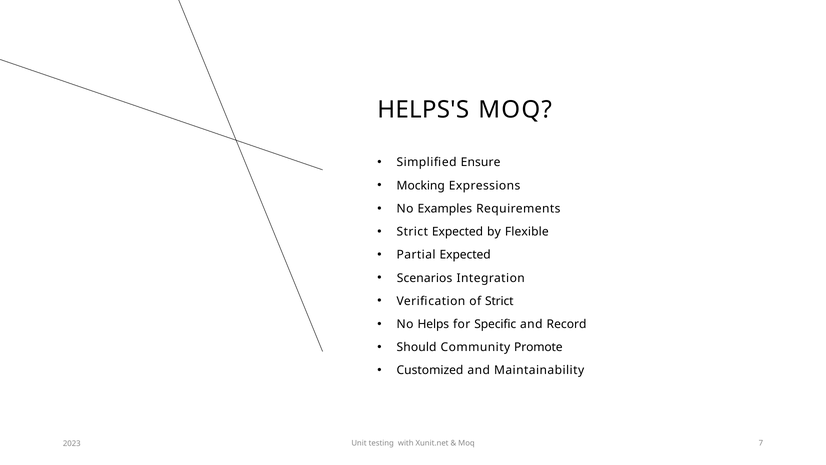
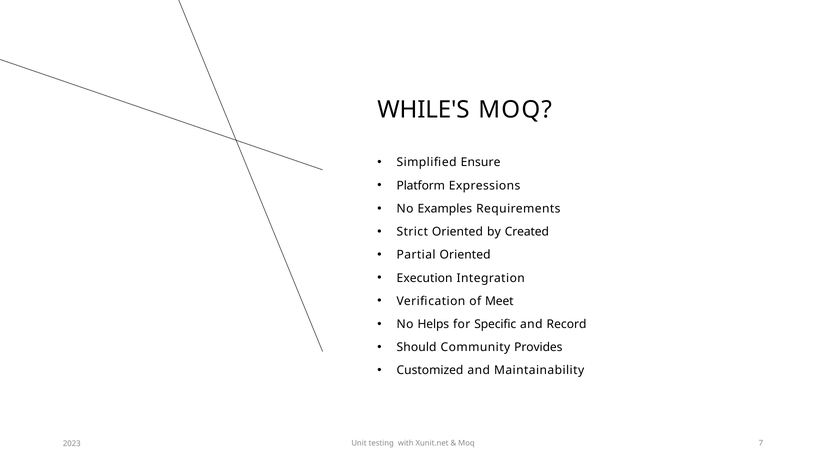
HELPS'S: HELPS'S -> WHILE'S (423, 110)
Mocking: Mocking -> Platform (421, 185)
Strict Expected: Expected -> Oriented (457, 232)
Flexible: Flexible -> Created (527, 232)
Partial Expected: Expected -> Oriented (465, 255)
Scenarios: Scenarios -> Execution (425, 278)
of Strict: Strict -> Meet (499, 301)
Promote: Promote -> Provides (538, 347)
